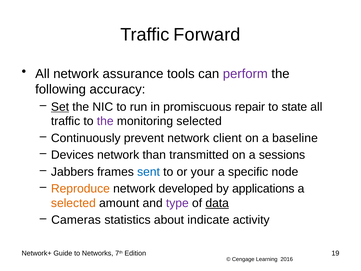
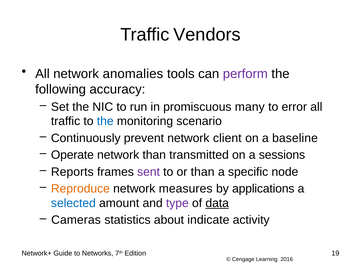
Forward: Forward -> Vendors (207, 35)
assurance: assurance -> anomalies (133, 74)
Set underline: present -> none (60, 107)
repair: repair -> many (250, 107)
state: state -> error (294, 107)
the colour: purple -> blue (105, 121)
monitoring selected: selected -> scenario (199, 121)
Devices: Devices -> Operate (72, 155)
Jabbers: Jabbers -> Reports (72, 172)
sent colour: blue -> purple (149, 172)
or your: your -> than (203, 172)
developed: developed -> measures (186, 189)
selected colour: orange -> blue (73, 203)
